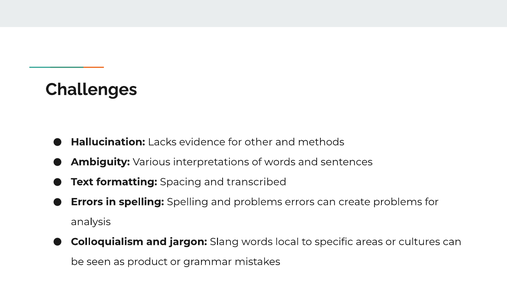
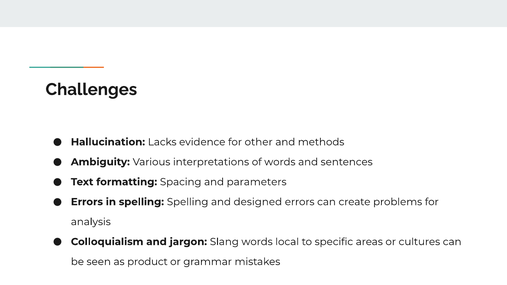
transcribed: transcribed -> parameters (257, 182)
and problems: problems -> designed (258, 202)
